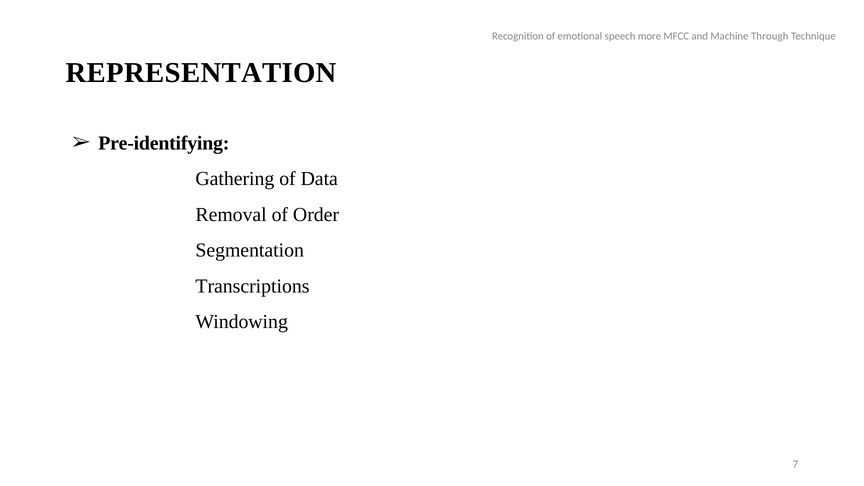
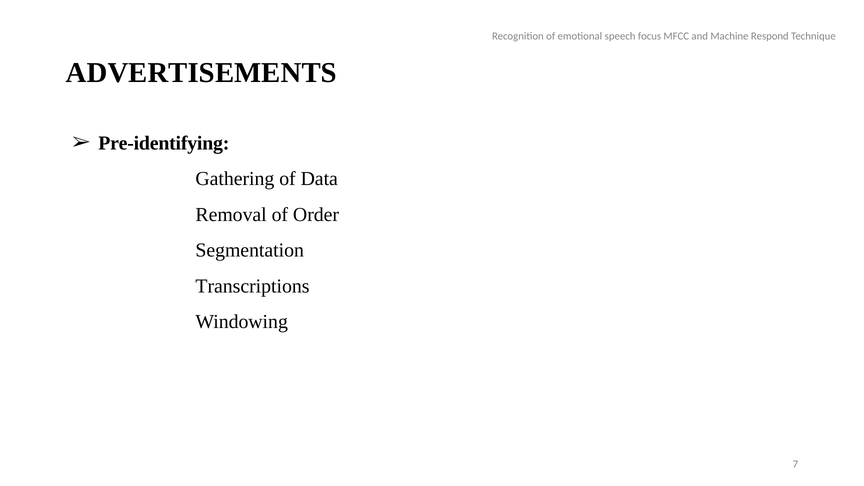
more: more -> focus (650, 36)
Through: Through -> Respond (770, 36)
REPRESENTATION: REPRESENTATION -> ADVERTISEMENTS (201, 73)
